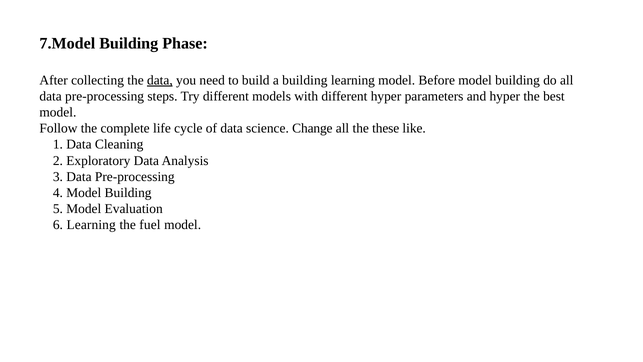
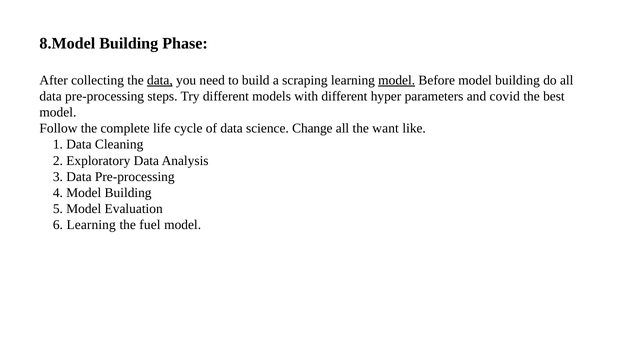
7.Model: 7.Model -> 8.Model (67, 43)
a building: building -> scraping (305, 80)
model underline: none -> present (397, 80)
and hyper: hyper -> covid (505, 96)
these: these -> want (386, 128)
